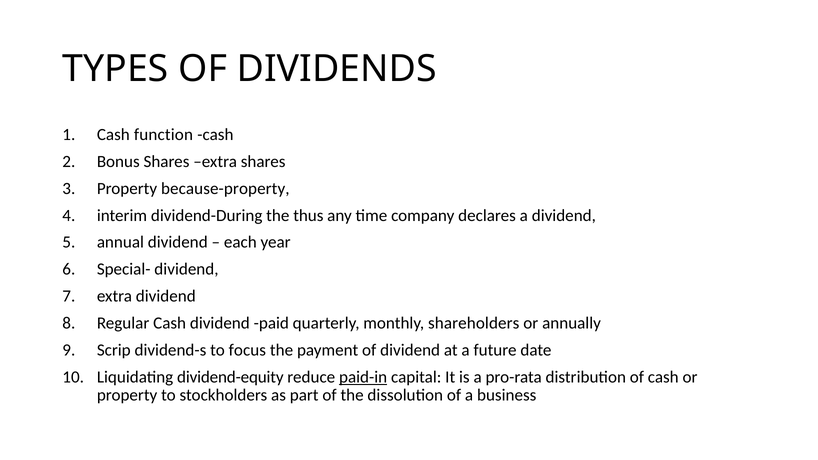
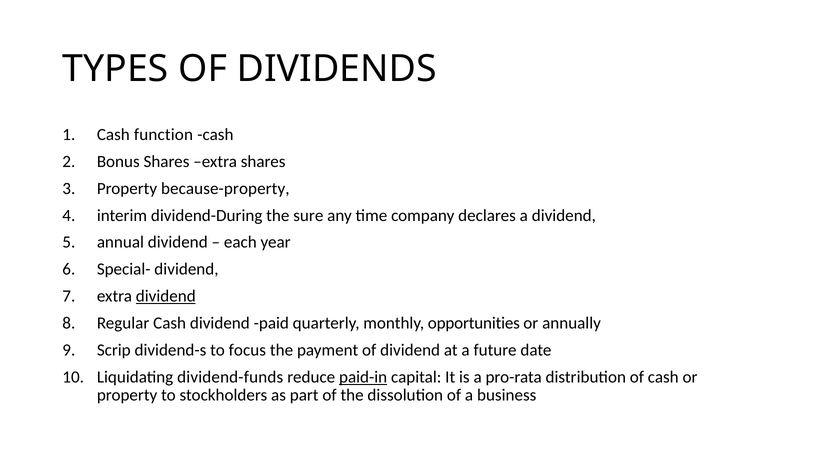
thus: thus -> sure (308, 215)
dividend underline: none -> present (166, 296)
shareholders: shareholders -> opportunities (474, 323)
dividend-equity: dividend-equity -> dividend-funds (230, 377)
